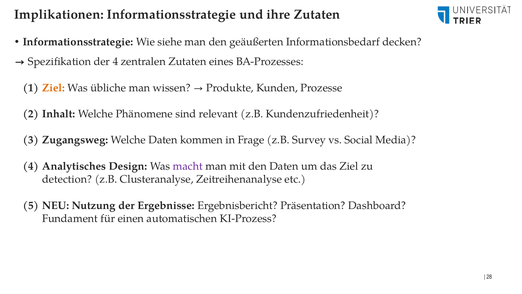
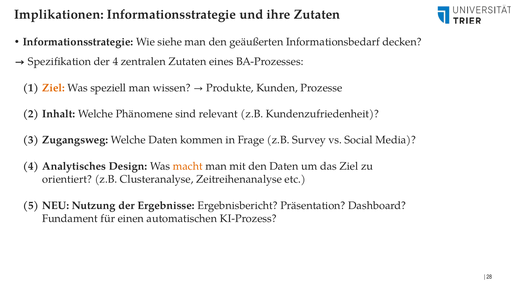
übliche: übliche -> speziell (108, 88)
macht colour: purple -> orange (188, 166)
detection: detection -> orientiert (67, 179)
